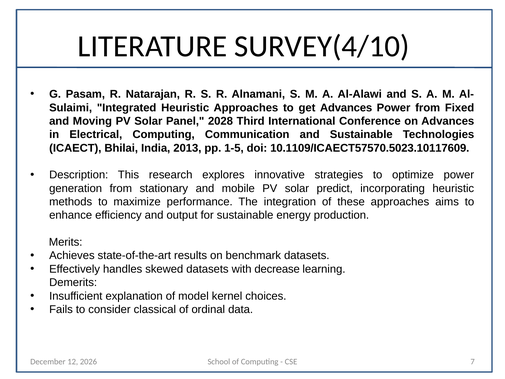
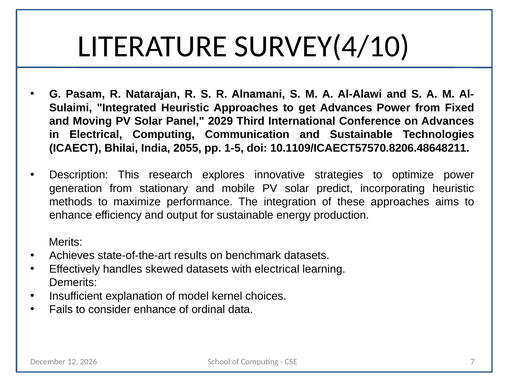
2028: 2028 -> 2029 (220, 121)
2013: 2013 -> 2055 (187, 148)
10.1109/ICAECT57570.5023.10117609: 10.1109/ICAECT57570.5023.10117609 -> 10.1109/ICAECT57570.8206.48648211 (370, 148)
with decrease: decrease -> electrical (277, 269)
consider classical: classical -> enhance (155, 309)
